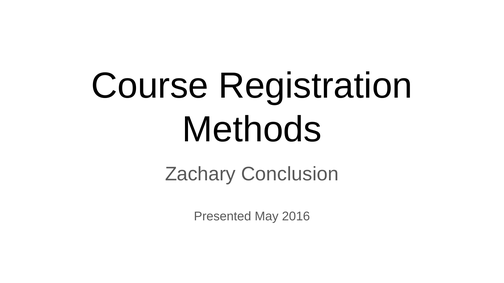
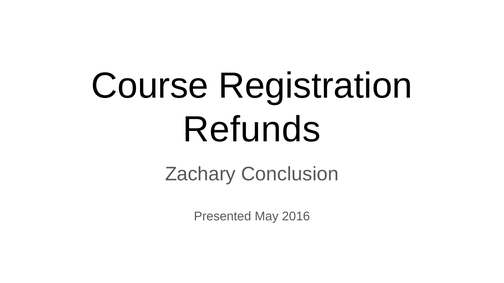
Methods: Methods -> Refunds (252, 130)
